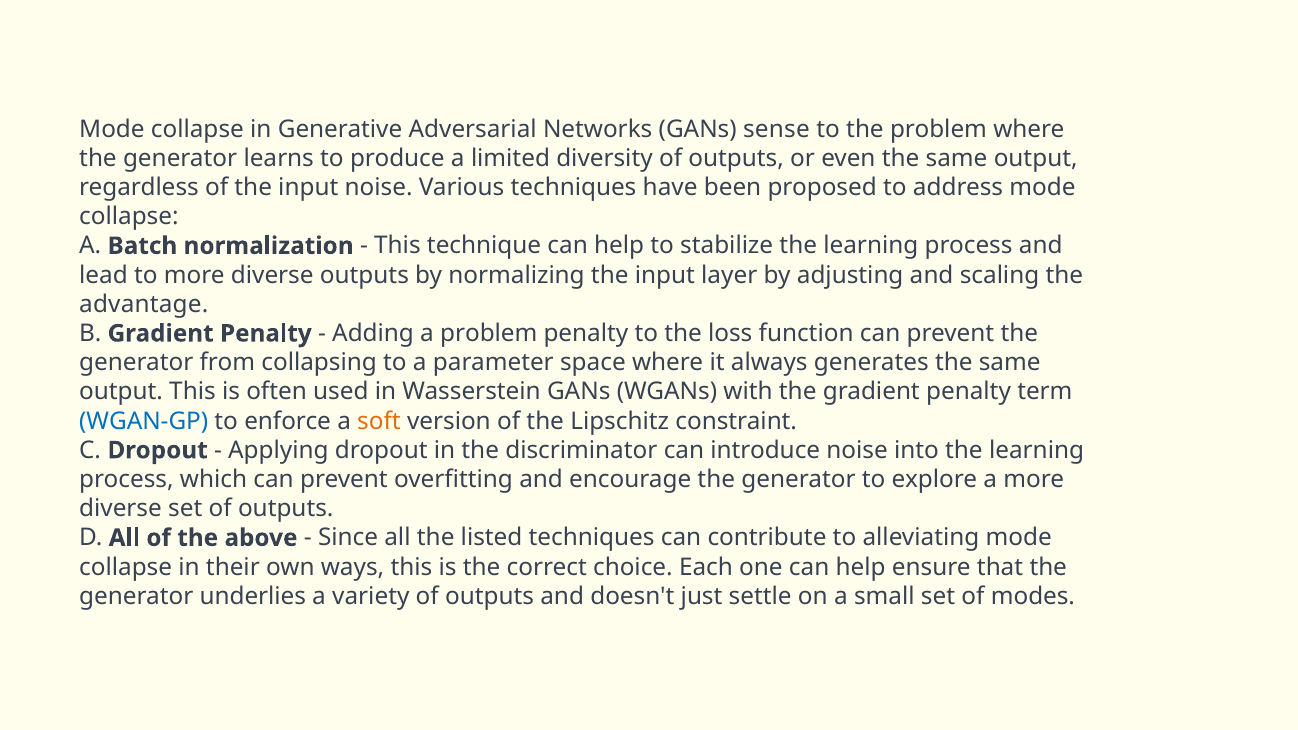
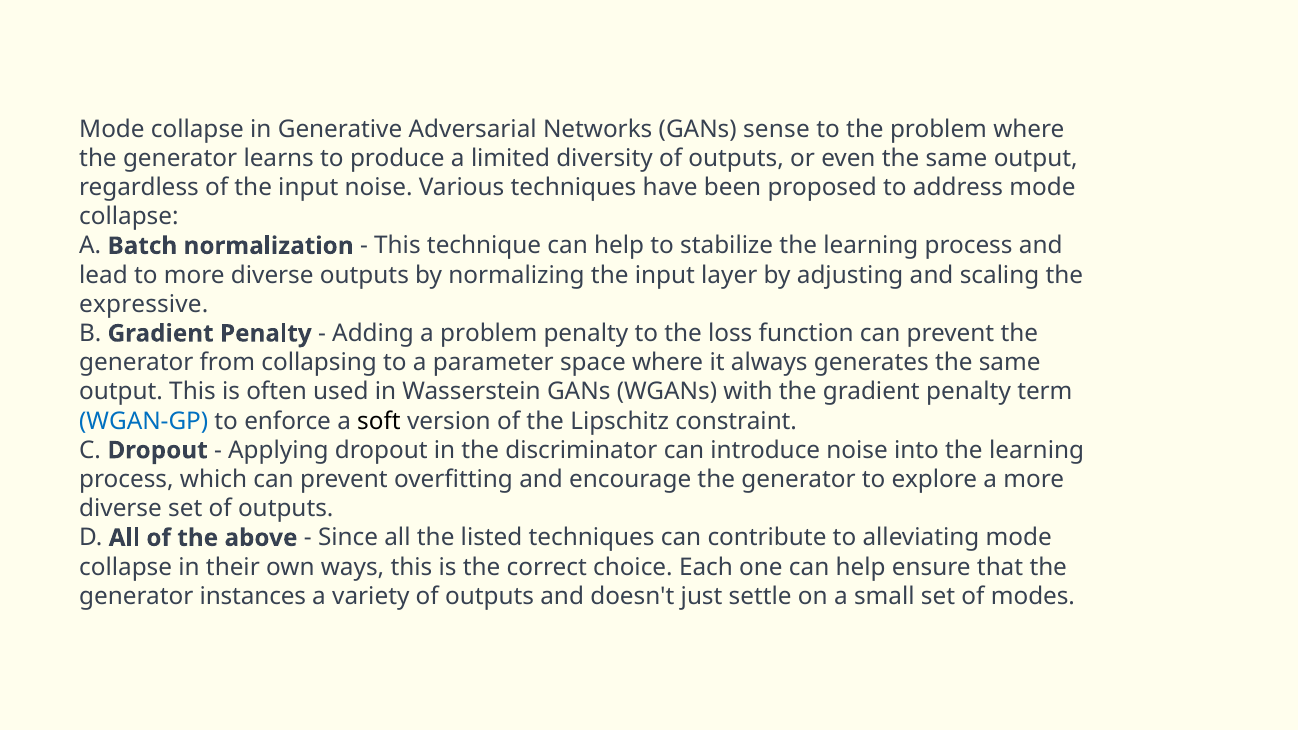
advantage: advantage -> expressive (144, 304)
soft colour: orange -> black (379, 421)
underlies: underlies -> instances (253, 596)
